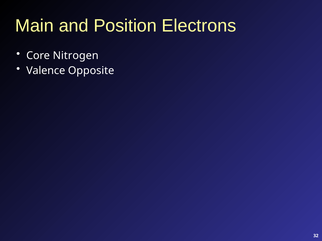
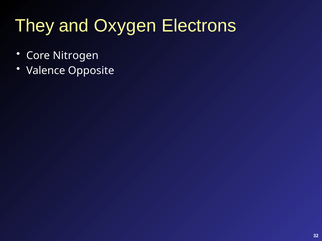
Main: Main -> They (35, 26)
Position: Position -> Oxygen (125, 26)
